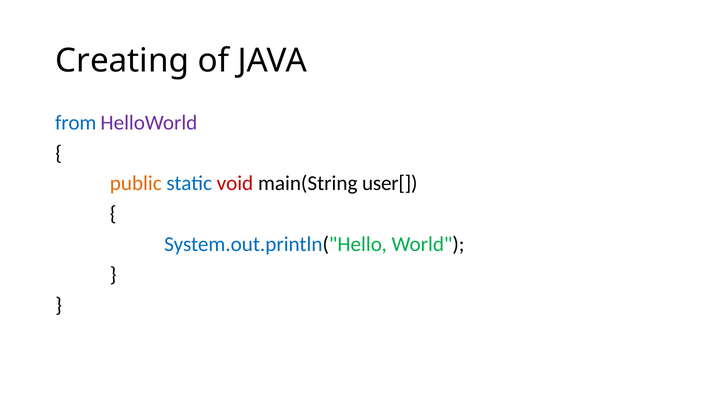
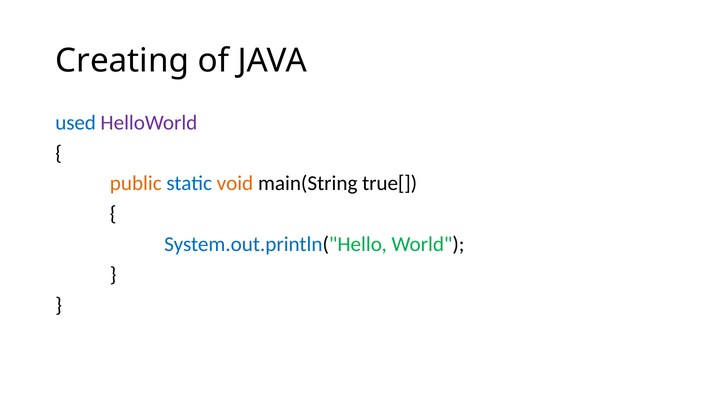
from: from -> used (76, 123)
void colour: red -> orange (235, 184)
user[: user[ -> true[ (390, 184)
